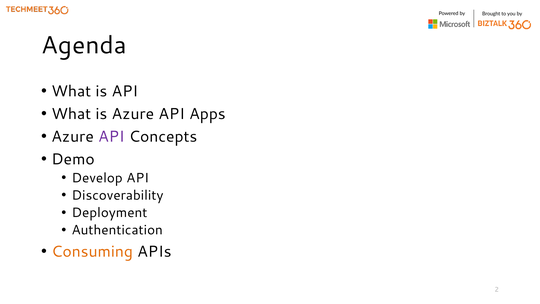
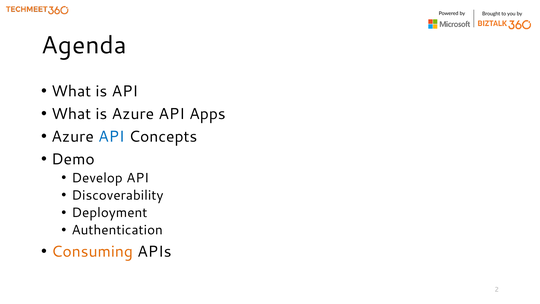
API colour: purple -> blue (111, 137)
